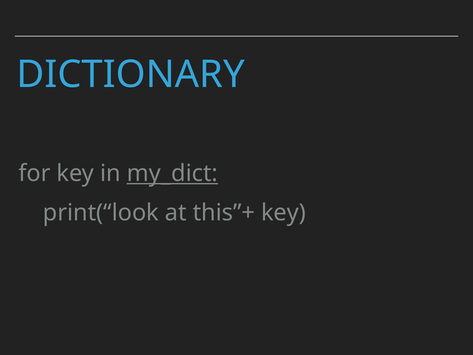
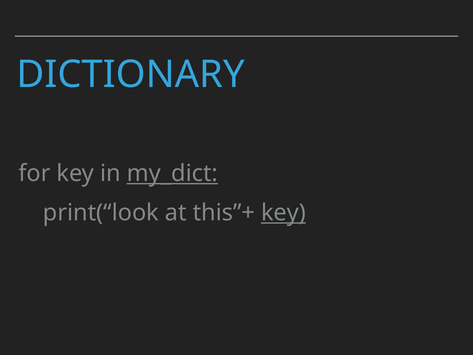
key underline: none -> present (283, 213)
